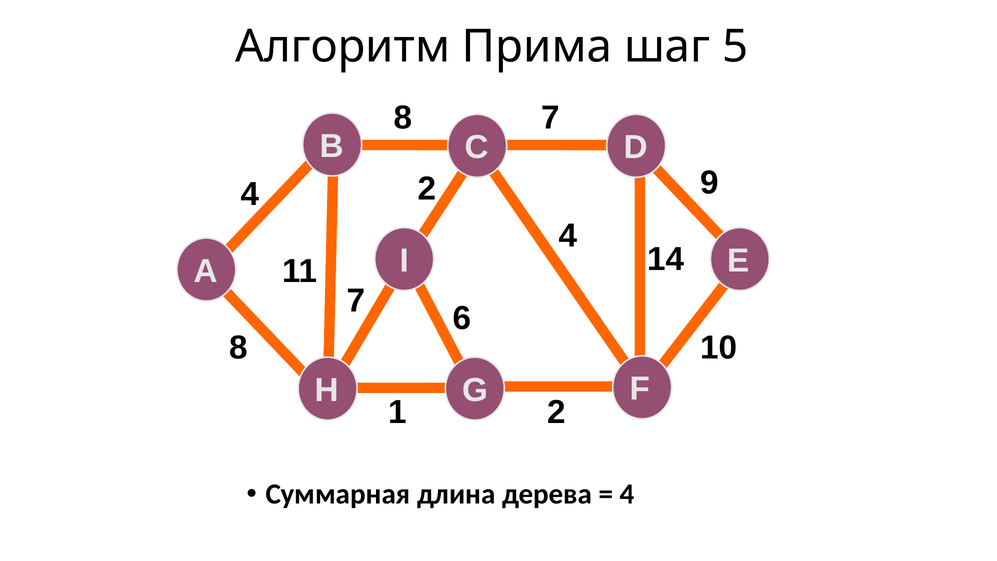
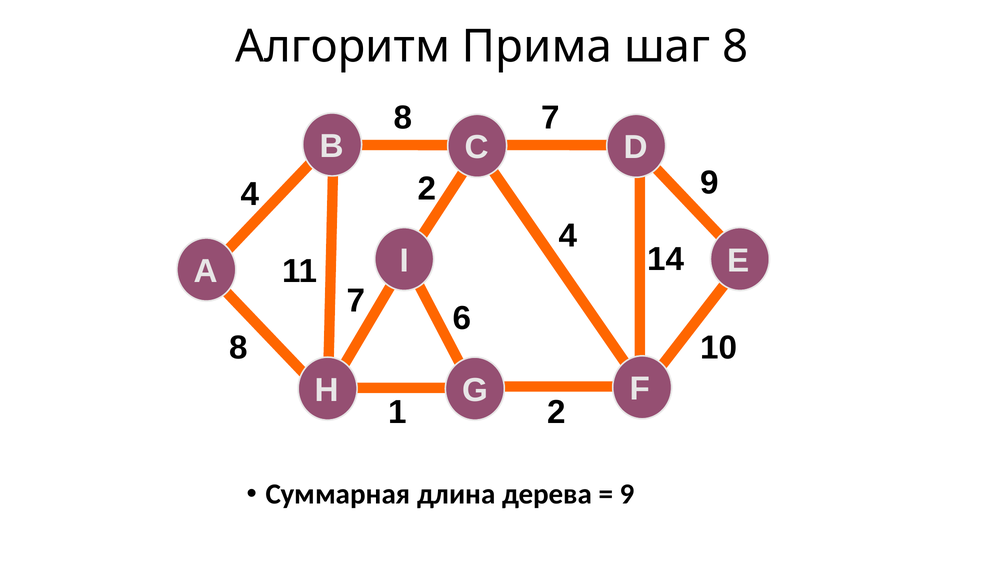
шаг 5: 5 -> 8 (735, 46)
4: 4 -> 9 (627, 494)
